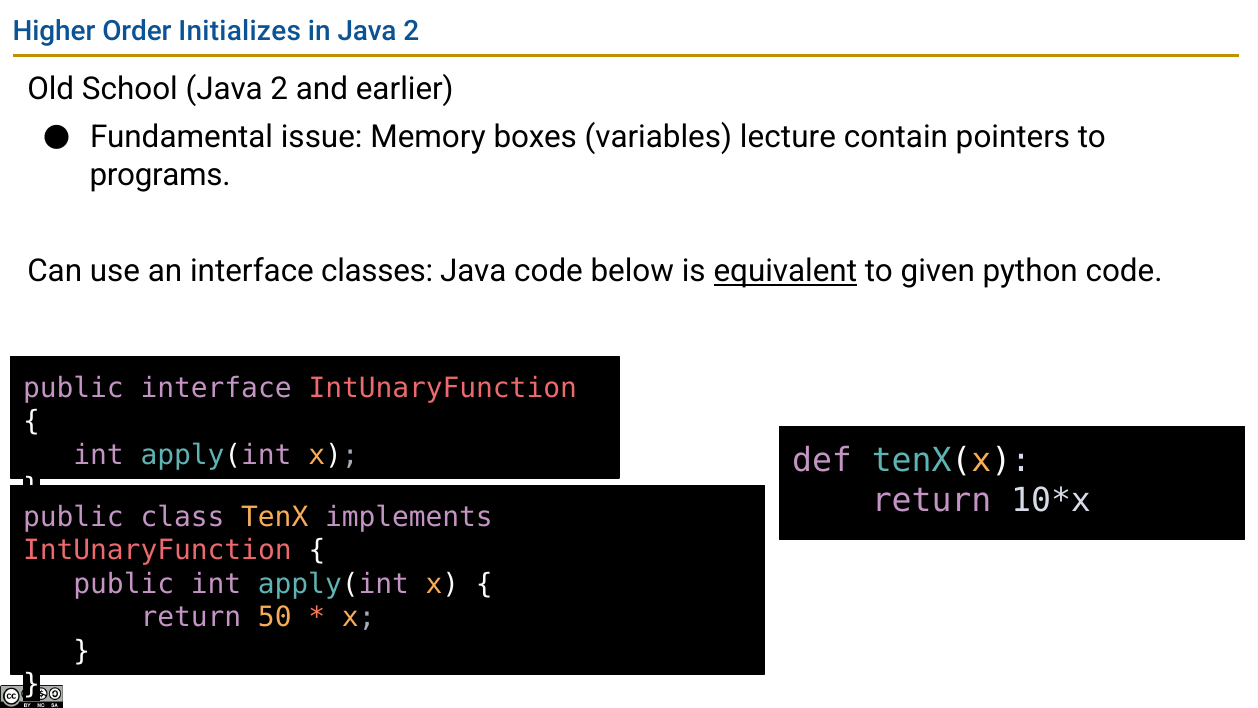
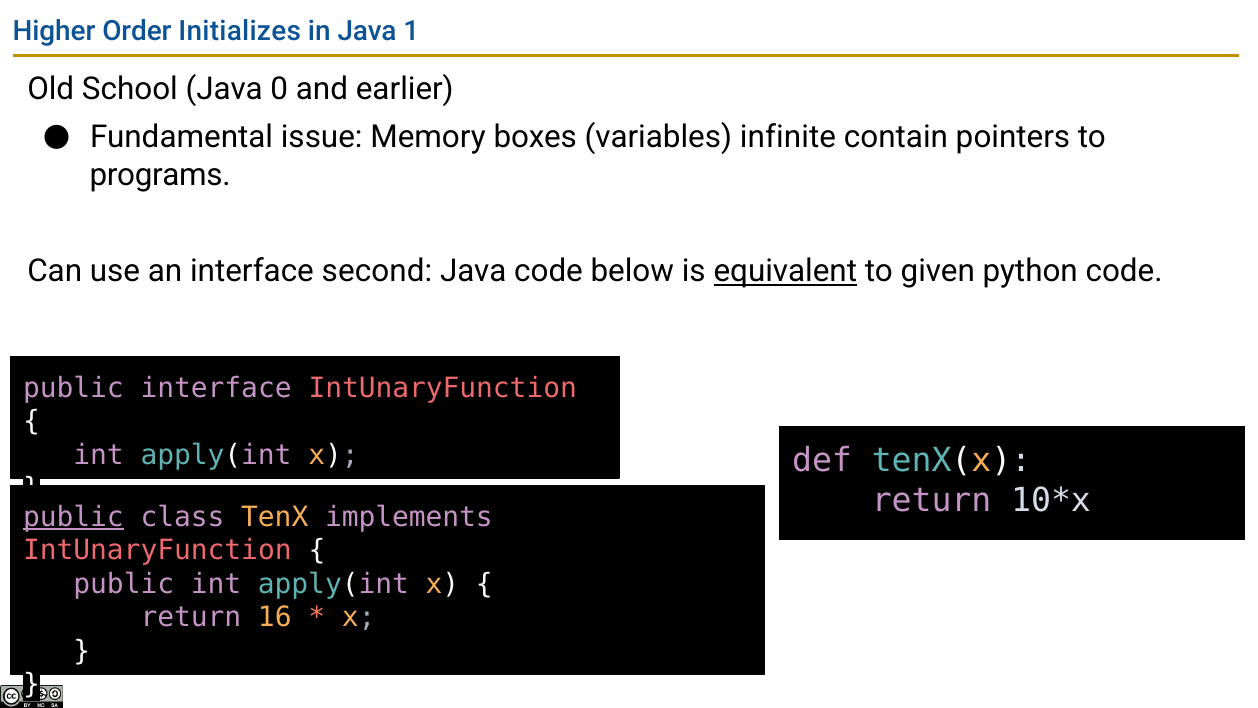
in Java 2: 2 -> 1 (411, 31)
School Java 2: 2 -> 0 (279, 89)
lecture: lecture -> infinite (788, 137)
classes: classes -> second (377, 271)
public underline: none -> present (73, 517)
50: 50 -> 16 (275, 617)
